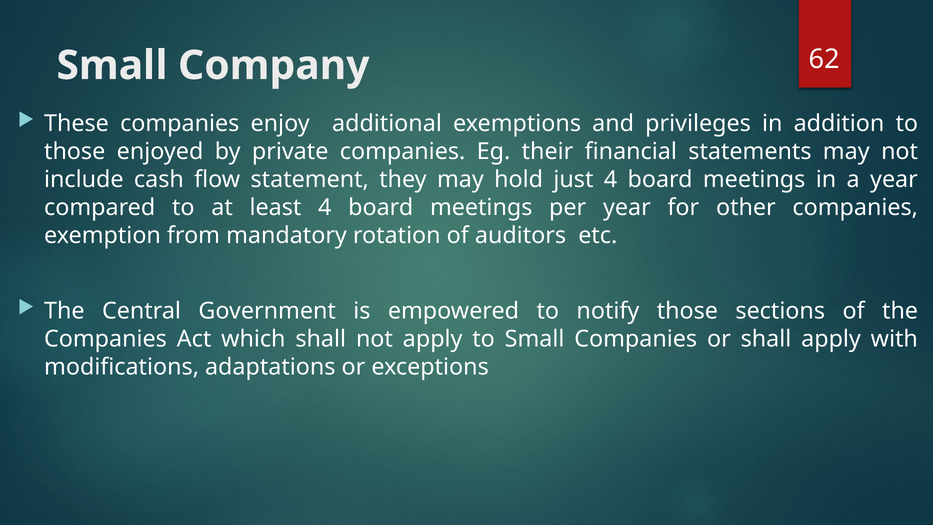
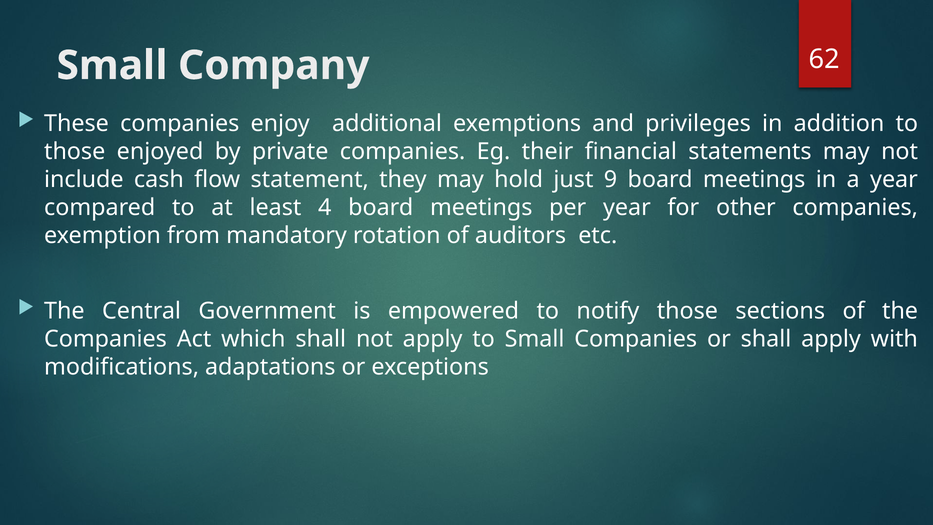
just 4: 4 -> 9 (610, 180)
